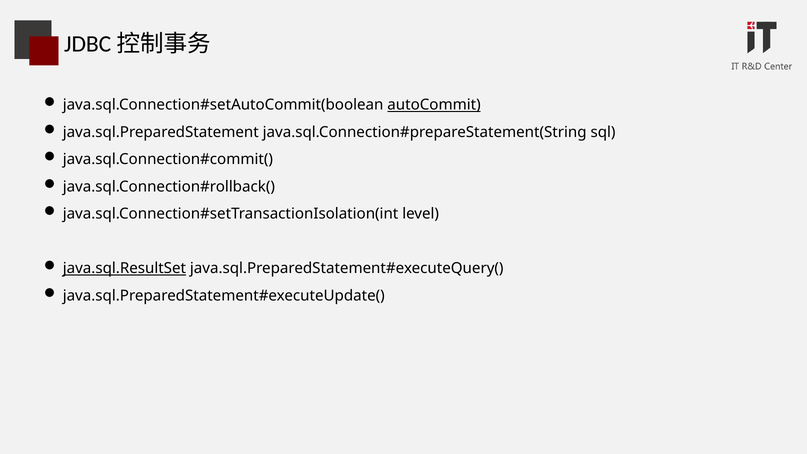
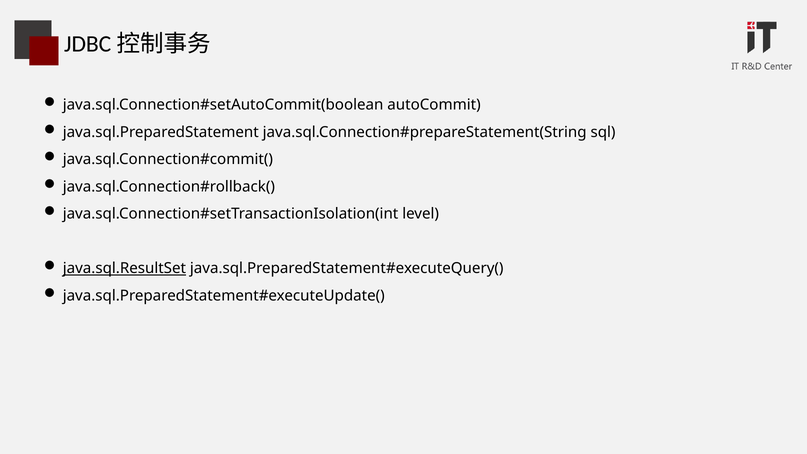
autoCommit underline: present -> none (434, 105)
